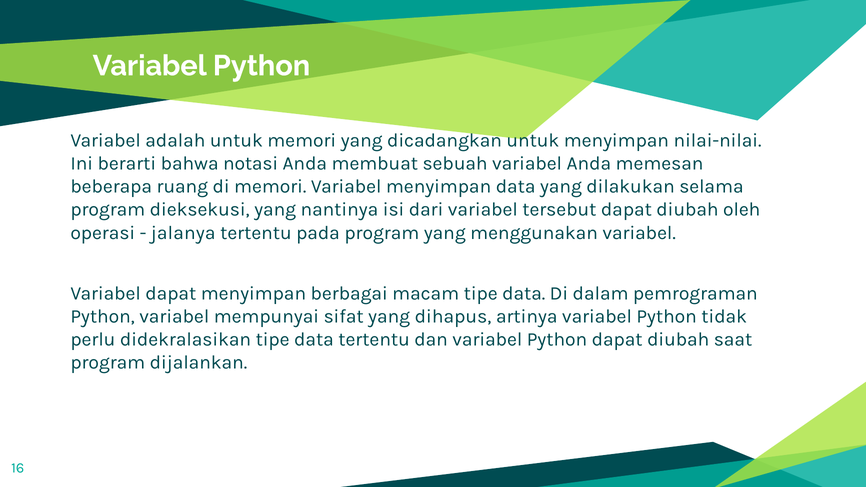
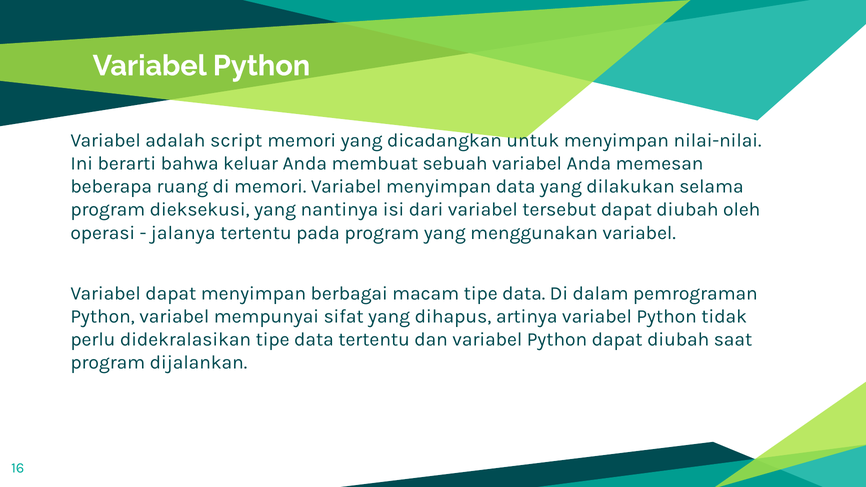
adalah untuk: untuk -> script (236, 140)
notasi: notasi -> keluar (251, 164)
